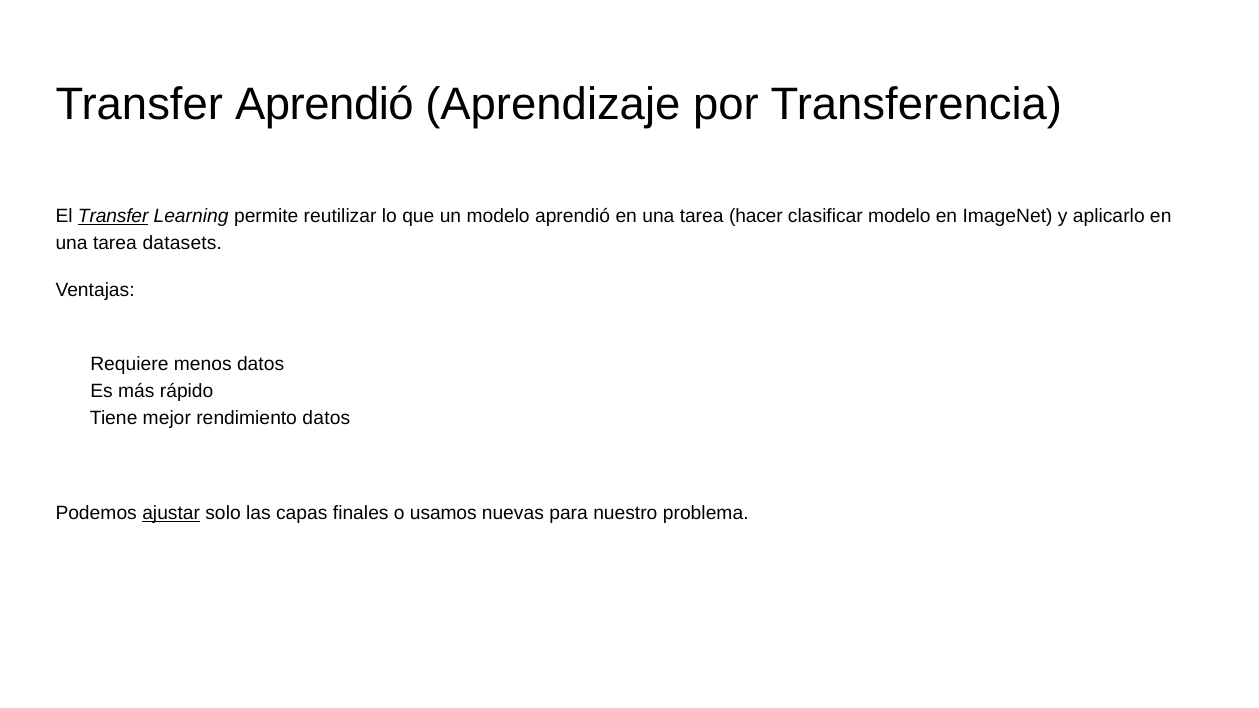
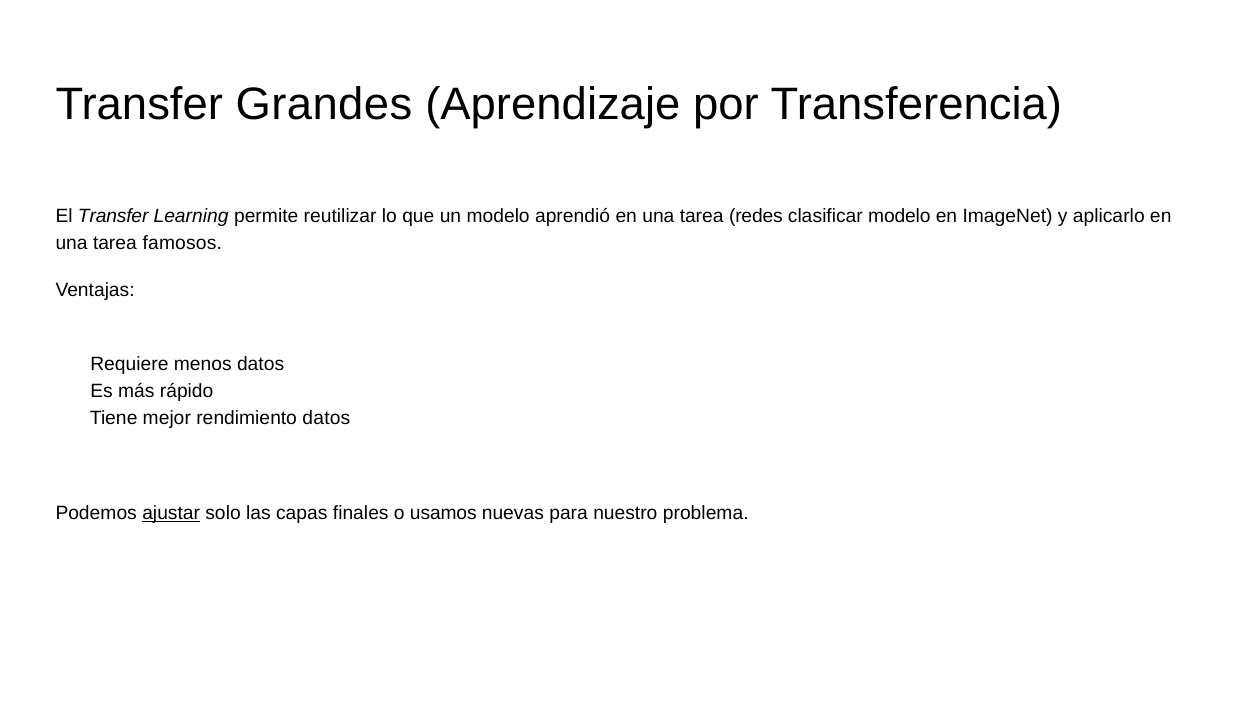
Transfer Aprendió: Aprendió -> Grandes (324, 104)
Transfer underline: present -> none (113, 216)
hacer: hacer -> redes (756, 216)
datasets: datasets -> famosos (182, 243)
